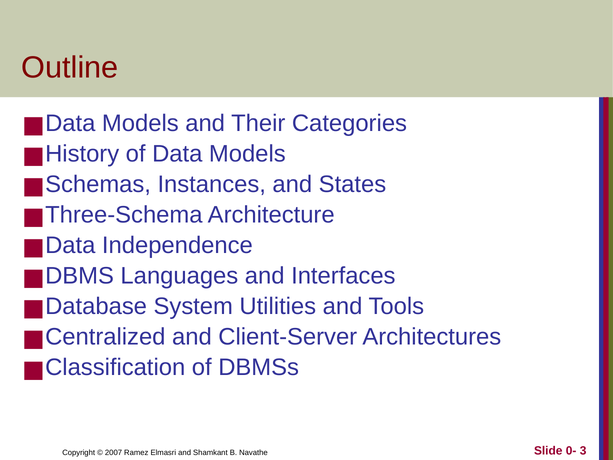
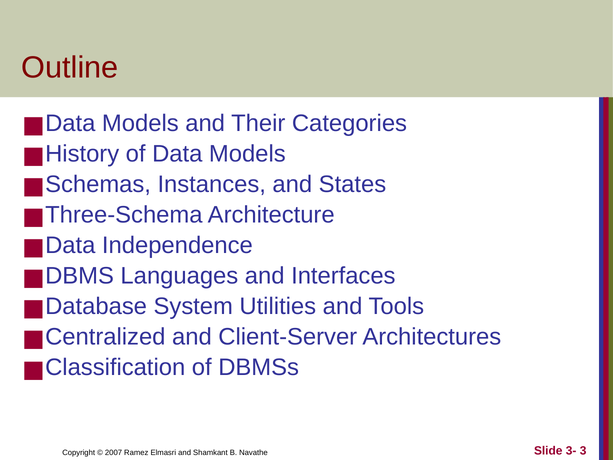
0-: 0- -> 3- (571, 450)
